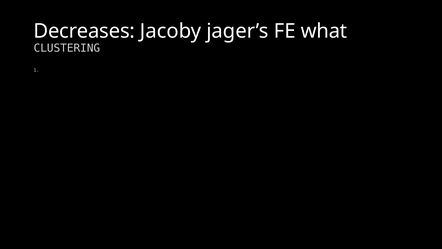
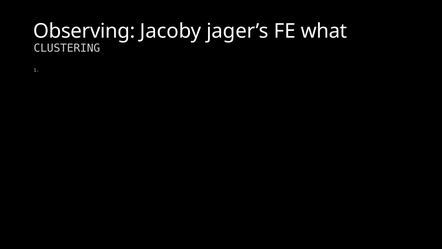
Decreases: Decreases -> Observing (84, 31)
